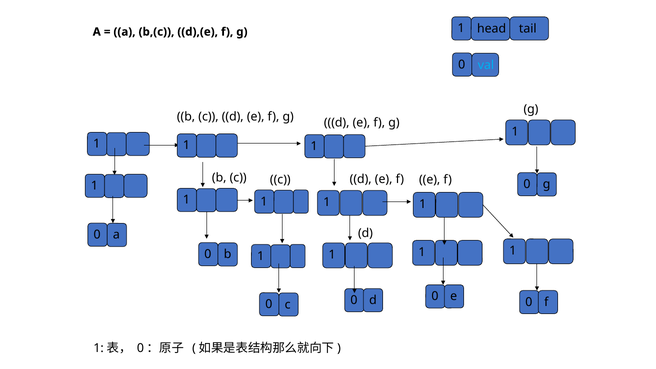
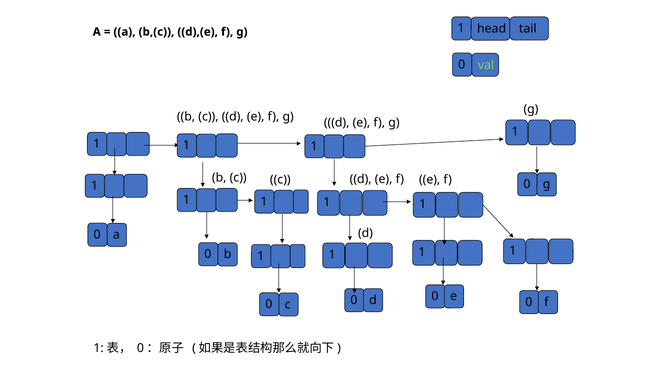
val colour: light blue -> light green (486, 65)
